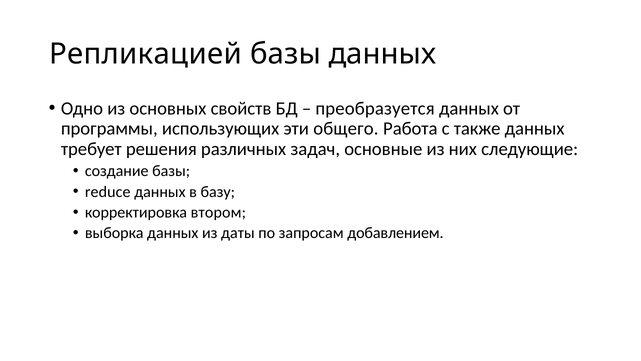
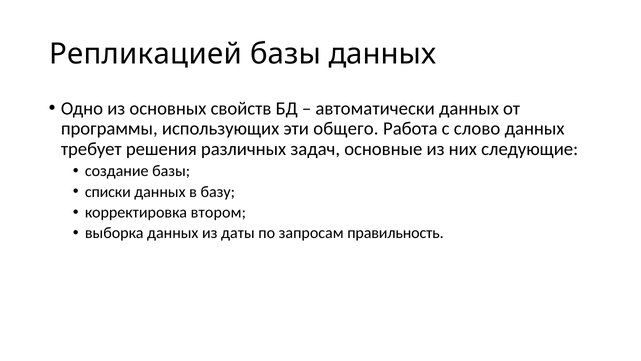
преобразуется: преобразуется -> автоматически (375, 108)
также: также -> слово (477, 129)
reduce: reduce -> списки (108, 191)
добавлением: добавлением -> правильность (395, 233)
